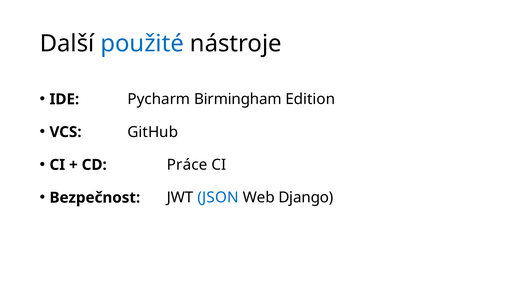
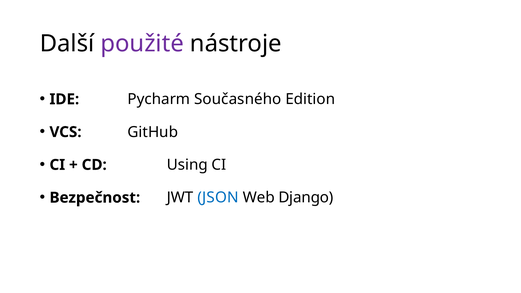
použité colour: blue -> purple (142, 44)
Birmingham: Birmingham -> Současného (238, 99)
Práce: Práce -> Using (187, 165)
